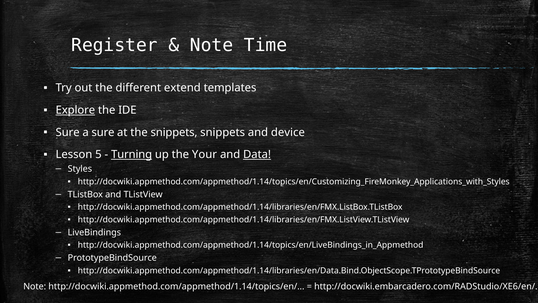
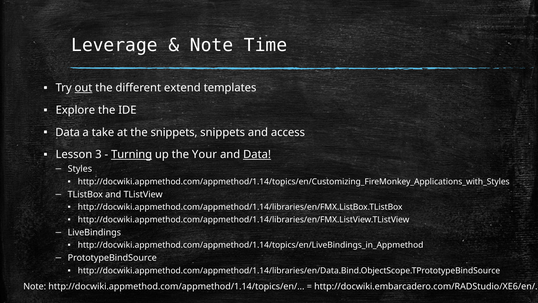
Register: Register -> Leverage (114, 45)
out underline: none -> present (83, 88)
Explore underline: present -> none (75, 110)
Sure: Sure -> Data (68, 132)
a sure: sure -> take (103, 132)
device: device -> access (288, 132)
5: 5 -> 3 (98, 154)
